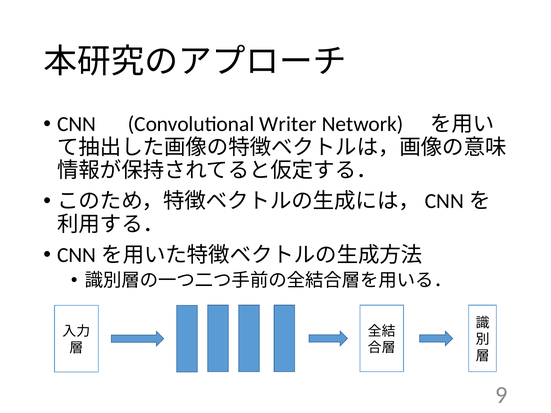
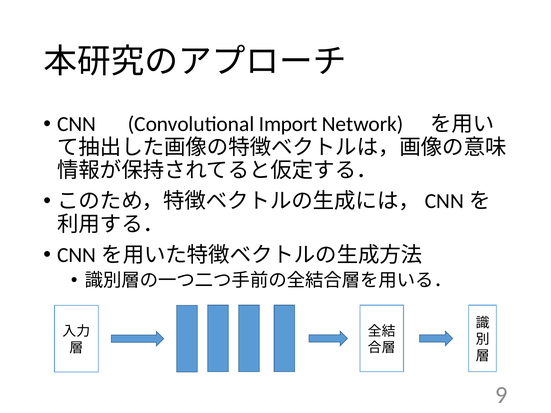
Writer: Writer -> Import (288, 124)
